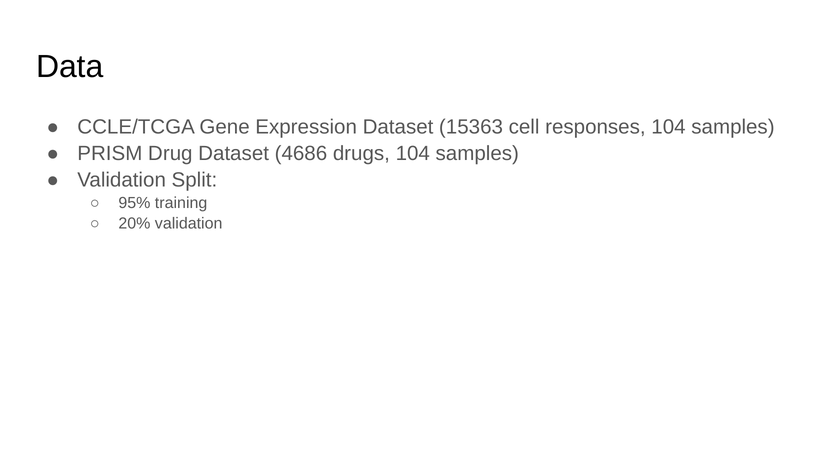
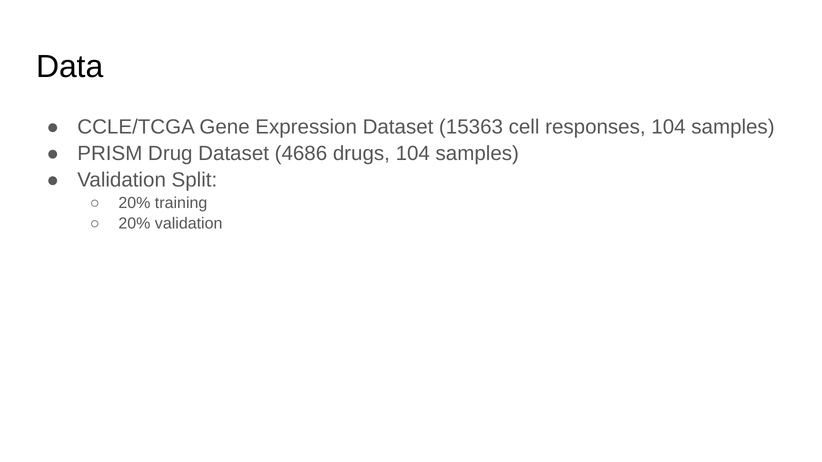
95%: 95% -> 20% (134, 203)
